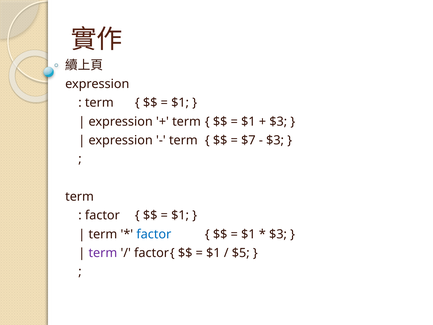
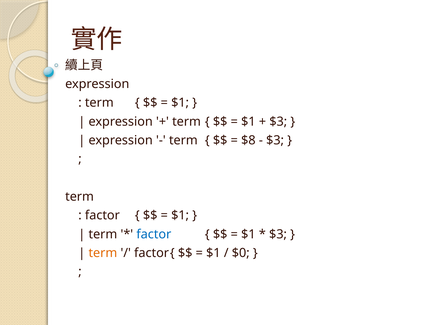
$7: $7 -> $8 (248, 140)
term colour: purple -> orange (103, 253)
$5: $5 -> $0 (241, 253)
